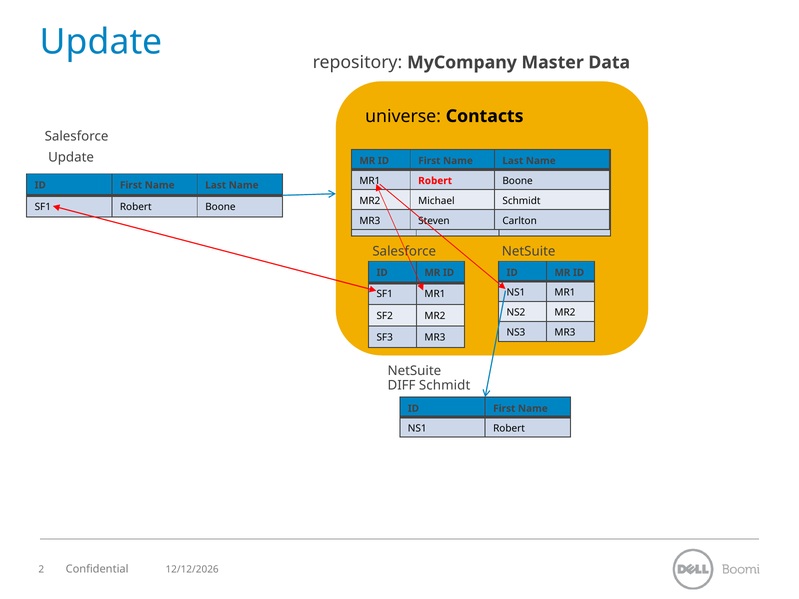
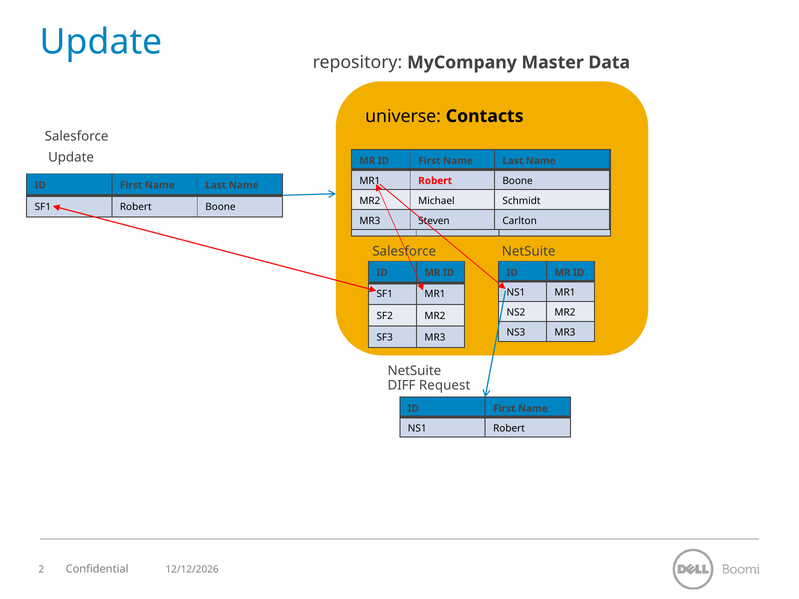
DIFF Schmidt: Schmidt -> Request (445, 386)
